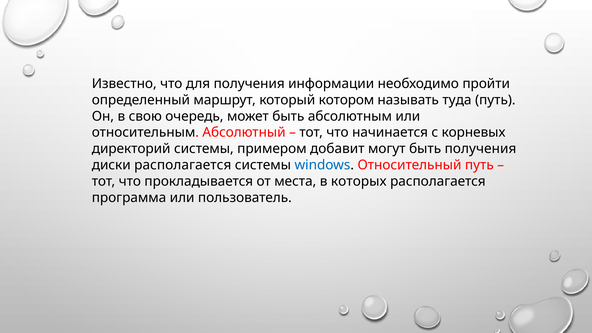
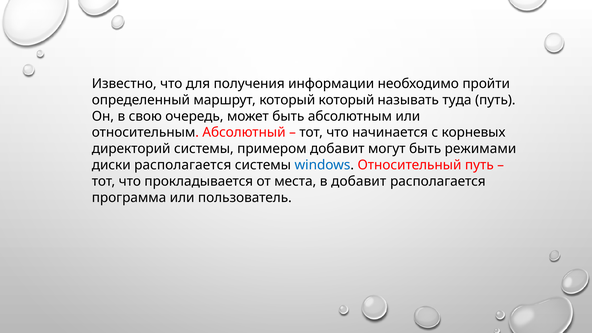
который котором: котором -> который (346, 100)
быть получения: получения -> режимами (480, 149)
в которых: которых -> добавит (359, 181)
